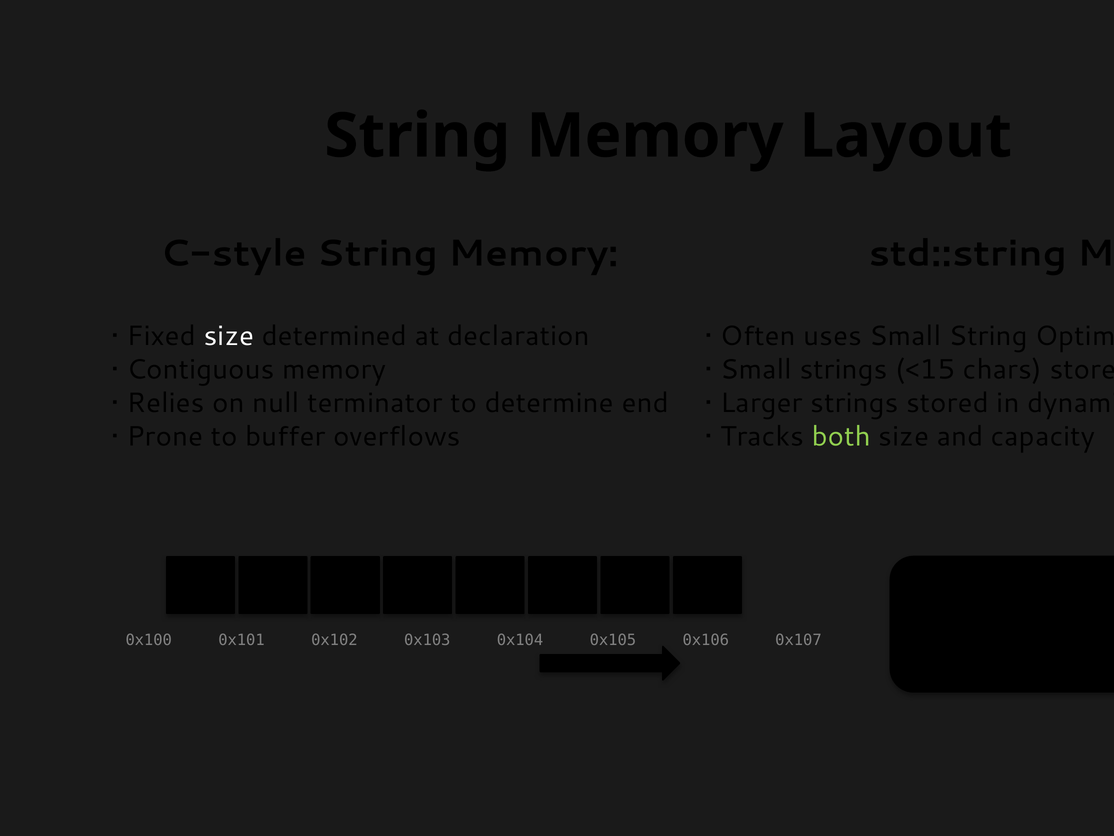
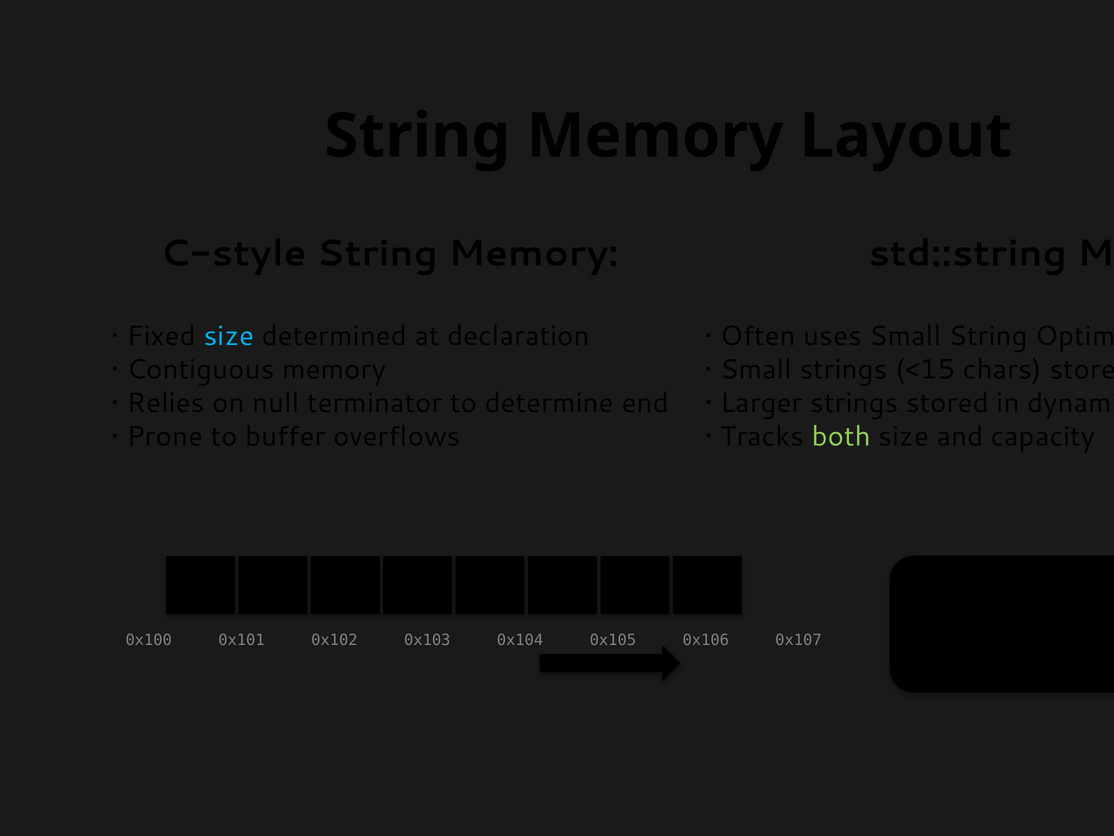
size colour: white -> light blue (229, 336)
